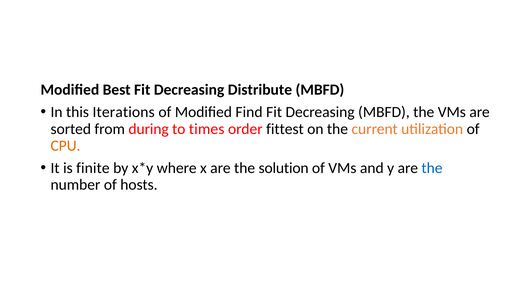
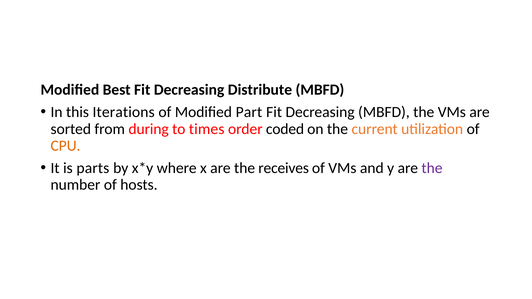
Find: Find -> Part (249, 112)
fittest: fittest -> coded (285, 129)
finite: finite -> parts (93, 168)
solution: solution -> receives (284, 168)
the colour: blue -> purple (432, 168)
